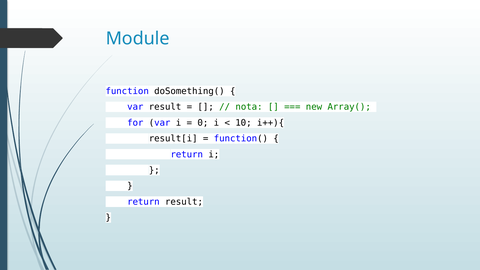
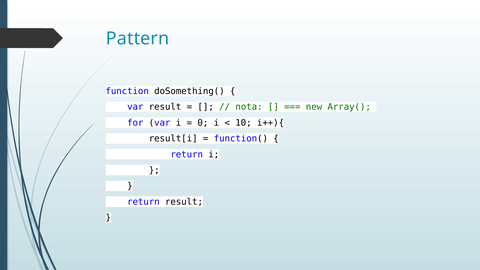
Module: Module -> Pattern (138, 38)
